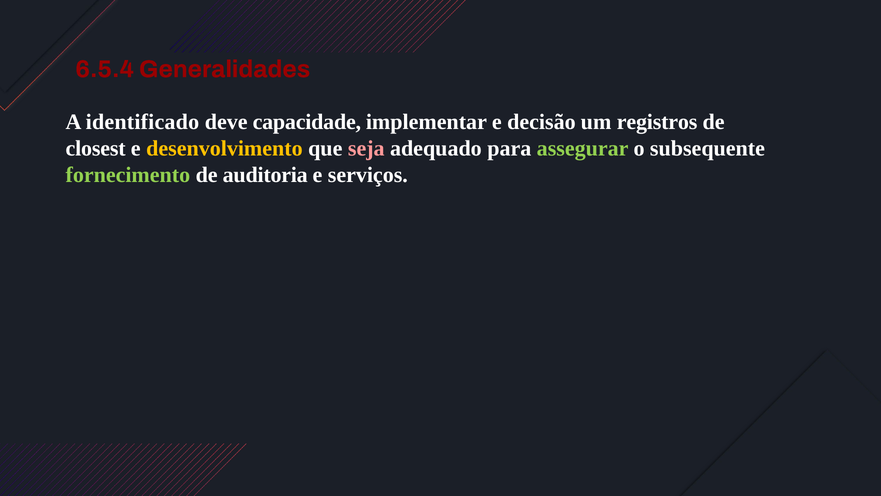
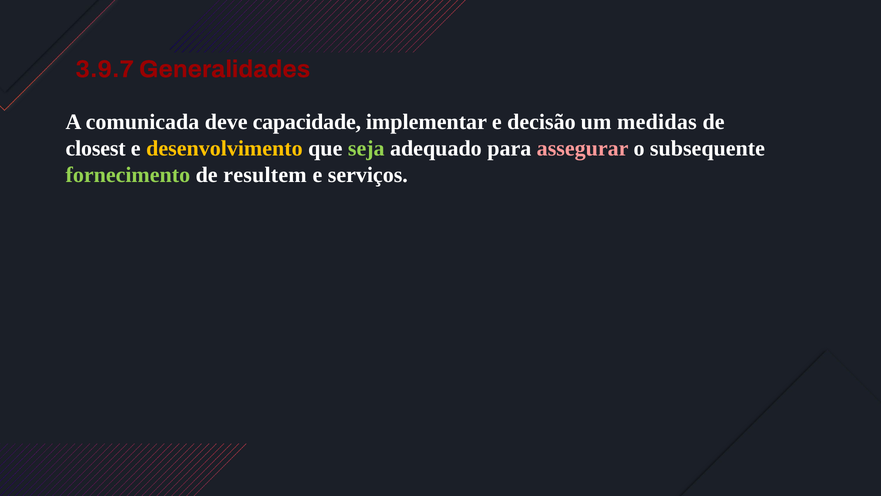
6.5.4: 6.5.4 -> 3.9.7 (105, 69)
identificado: identificado -> comunicada (143, 122)
registros: registros -> medidas (657, 122)
seja colour: pink -> light green (366, 148)
assegurar colour: light green -> pink (583, 148)
auditoria: auditoria -> resultem (265, 175)
